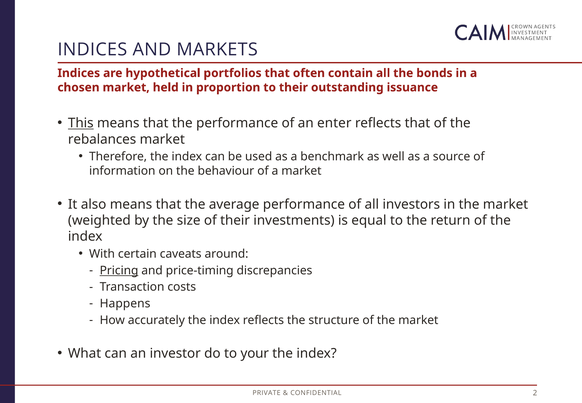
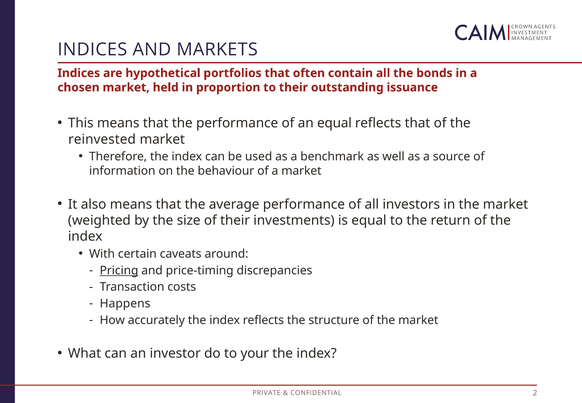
This underline: present -> none (81, 123)
an enter: enter -> equal (334, 123)
rebalances: rebalances -> reinvested (102, 139)
